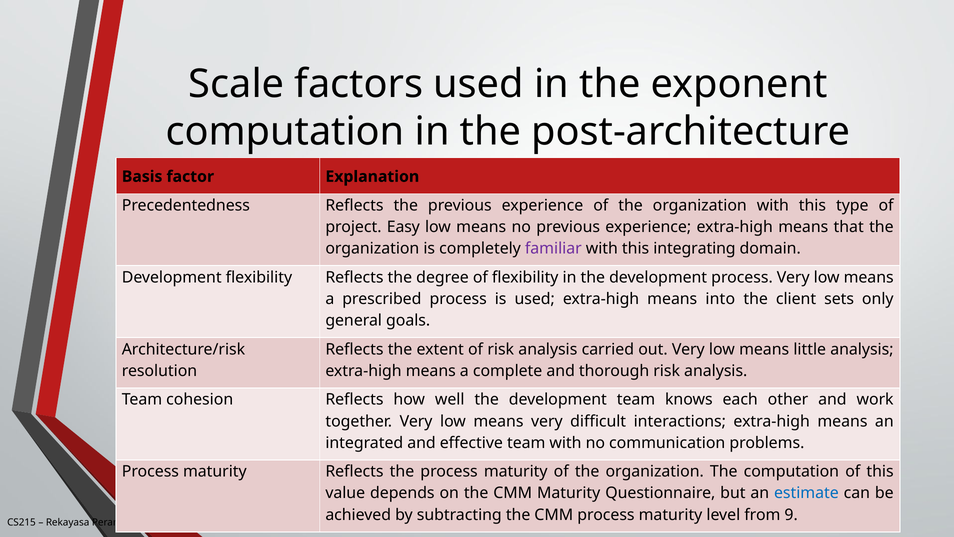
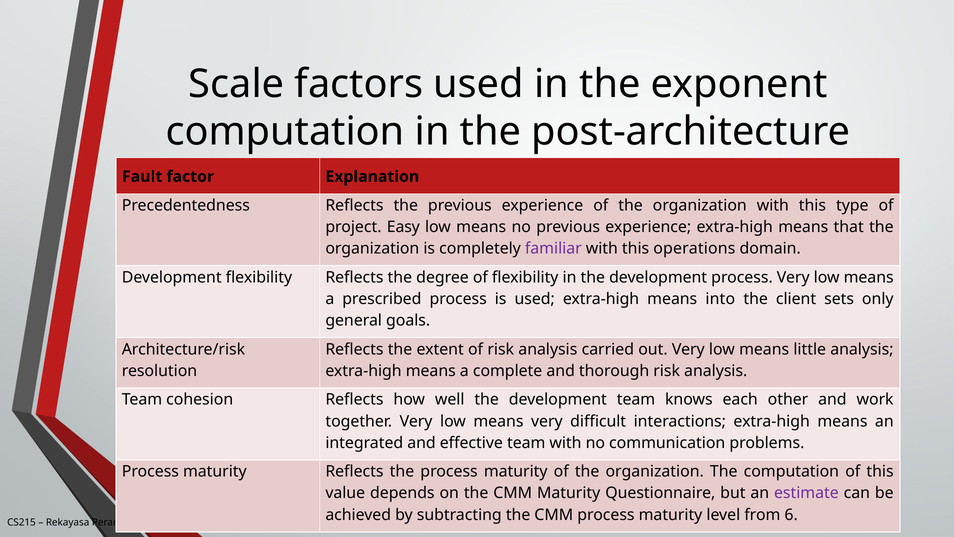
Basis: Basis -> Fault (142, 176)
integrating: integrating -> operations (694, 248)
estimate colour: blue -> purple (806, 493)
9: 9 -> 6 (791, 514)
